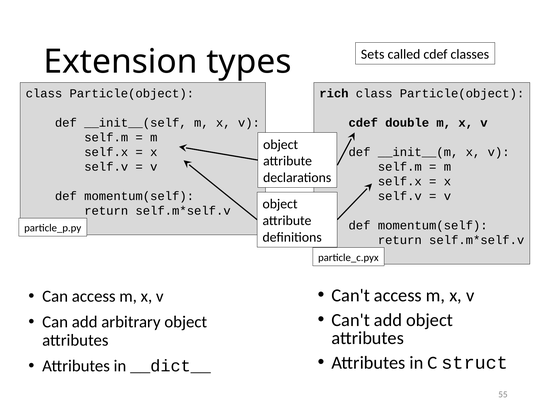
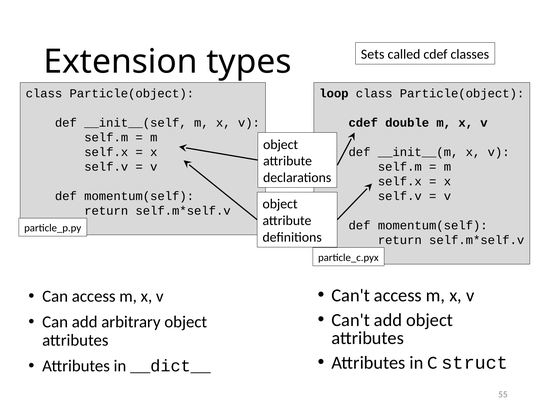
rich: rich -> loop (334, 94)
